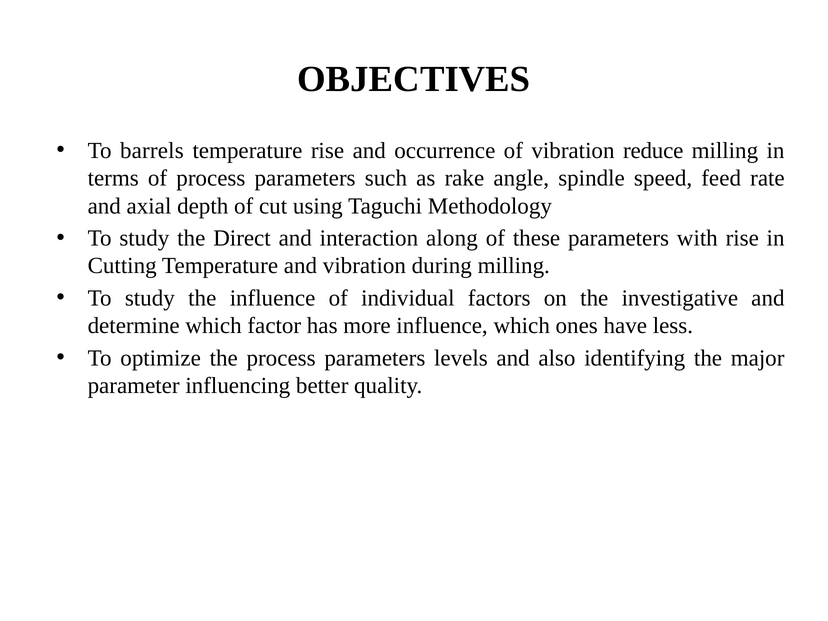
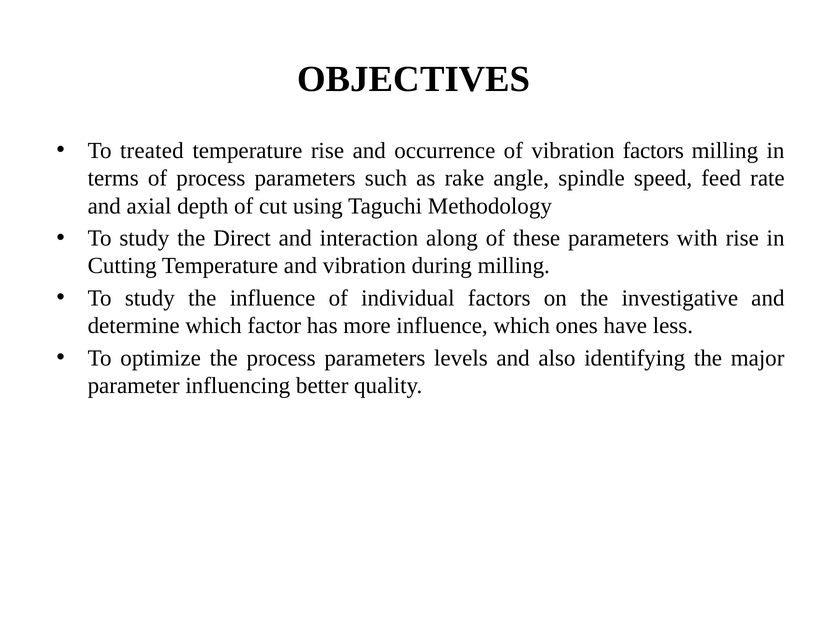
barrels: barrels -> treated (152, 151)
vibration reduce: reduce -> factors (653, 151)
